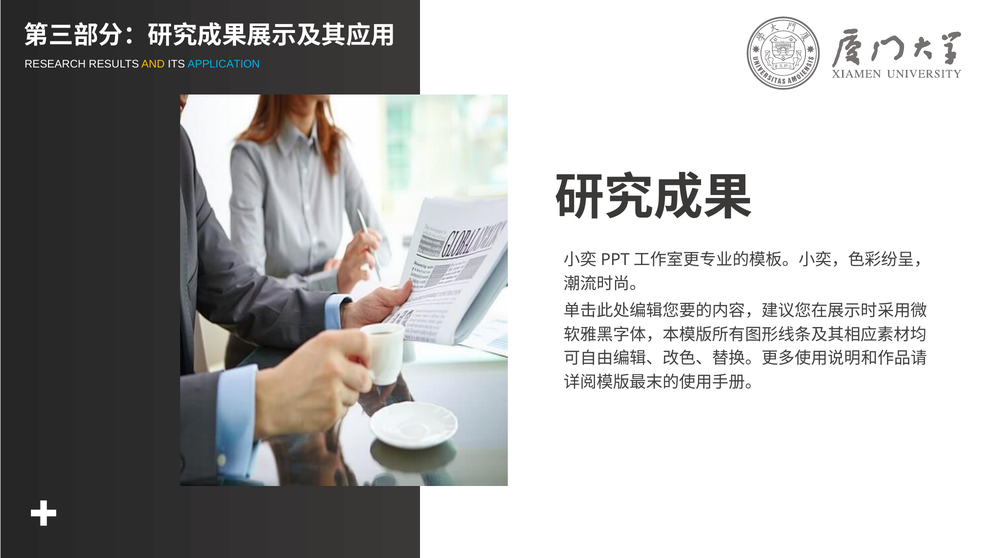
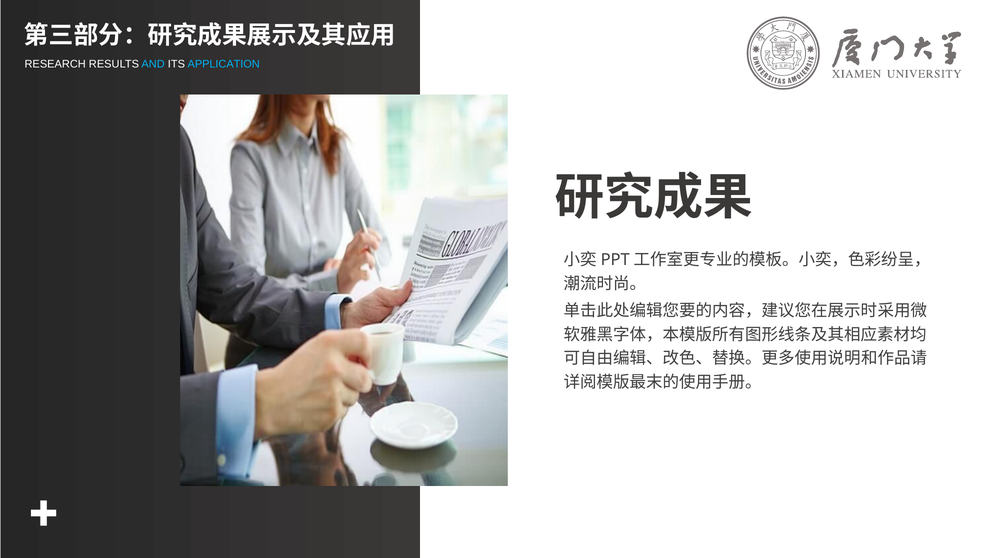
AND colour: yellow -> light blue (153, 64)
